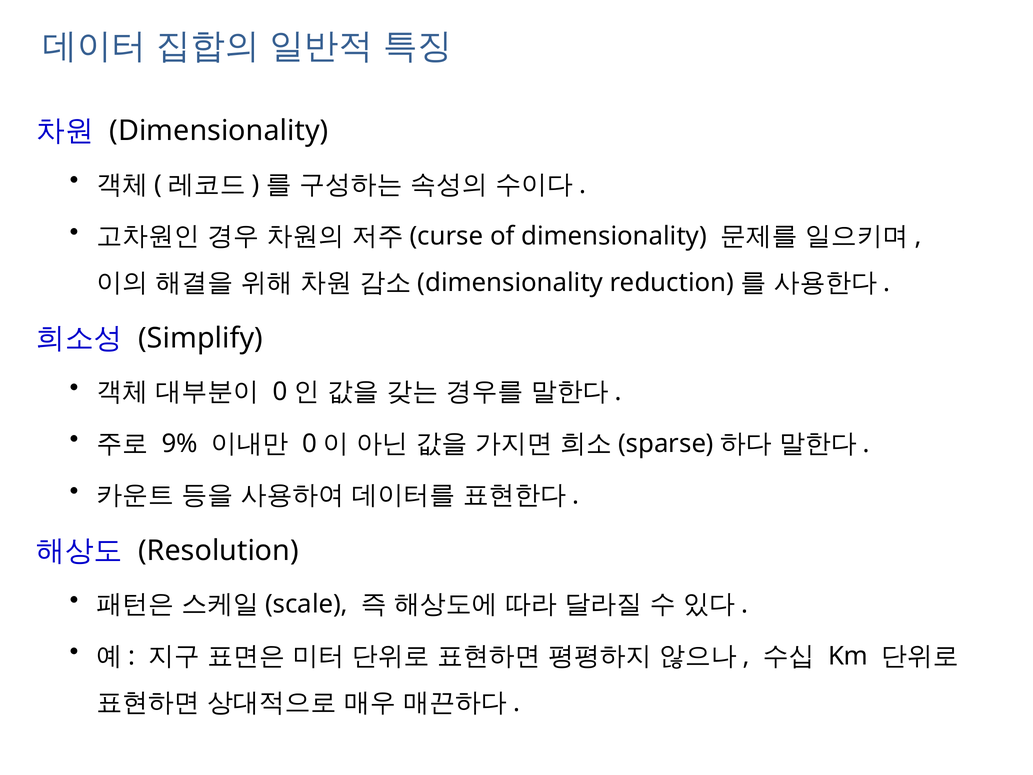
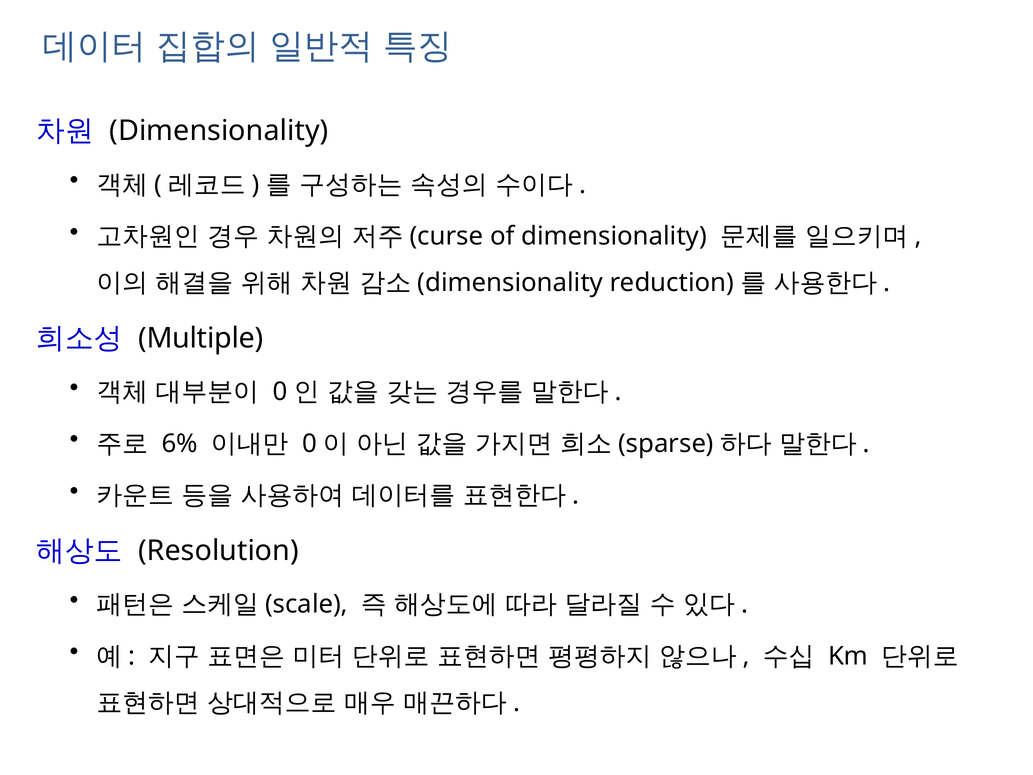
Simplify: Simplify -> Multiple (201, 338)
9%: 9% -> 6% (180, 443)
